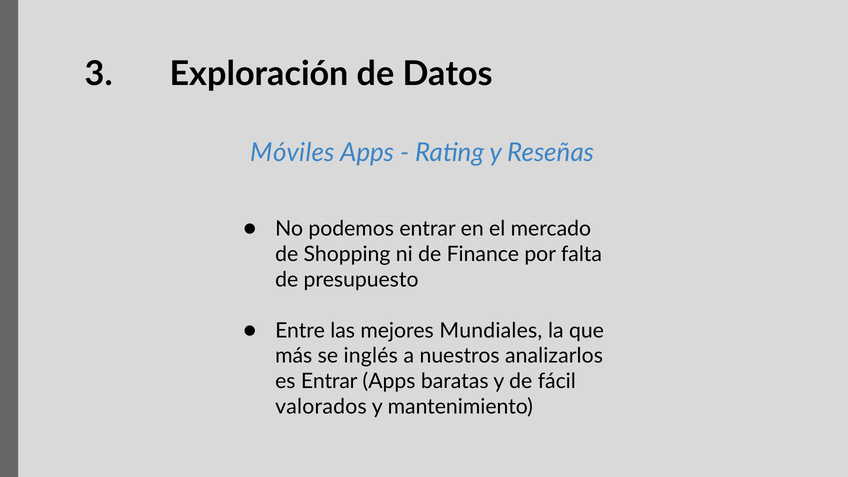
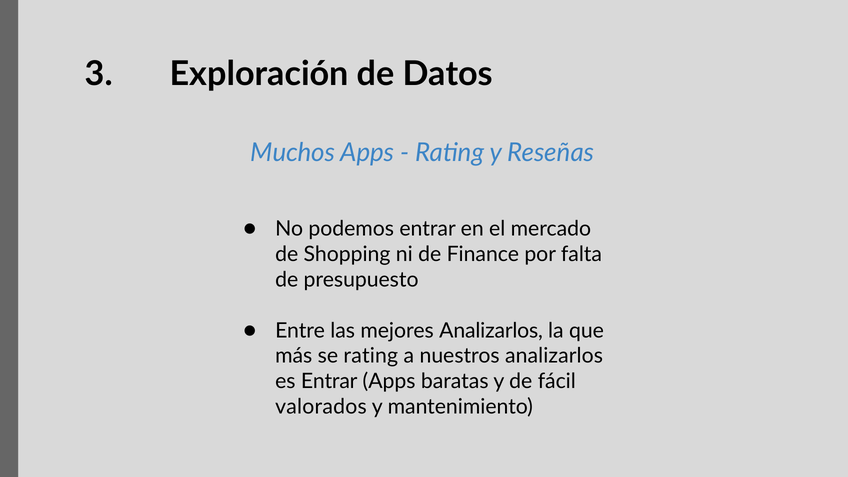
Móviles: Móviles -> Muchos (293, 153)
mejores Mundiales: Mundiales -> Analizarlos (491, 331)
se inglés: inglés -> rating (371, 356)
